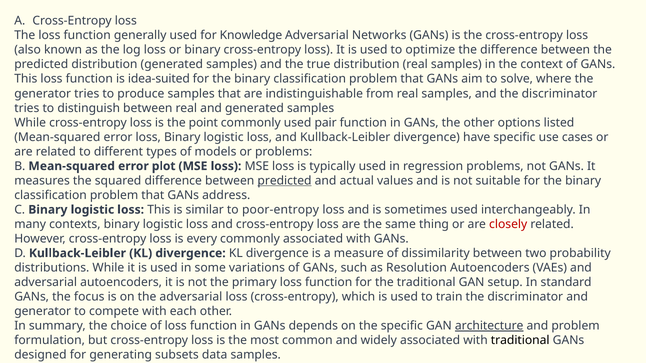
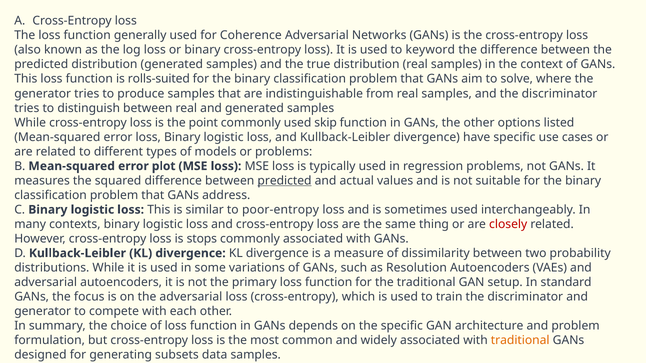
Knowledge: Knowledge -> Coherence (251, 35)
optimize: optimize -> keyword (430, 50)
idea-suited: idea-suited -> rolls-suited (159, 79)
pair: pair -> skip (326, 123)
every: every -> stops (202, 239)
architecture underline: present -> none (489, 326)
traditional colour: black -> orange (520, 341)
